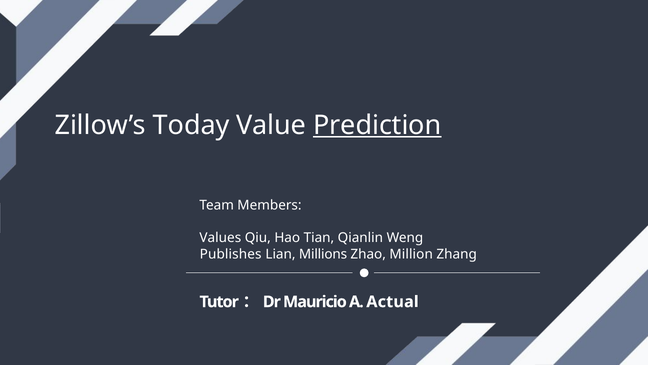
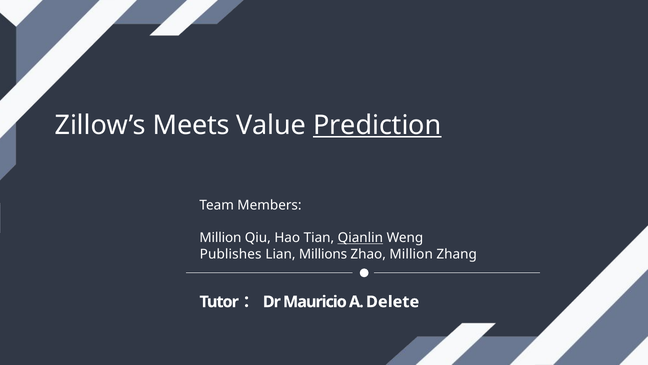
Today: Today -> Meets (191, 125)
Values: Values -> Million (220, 238)
Qianlin underline: none -> present (360, 238)
Actual: Actual -> Delete (393, 301)
